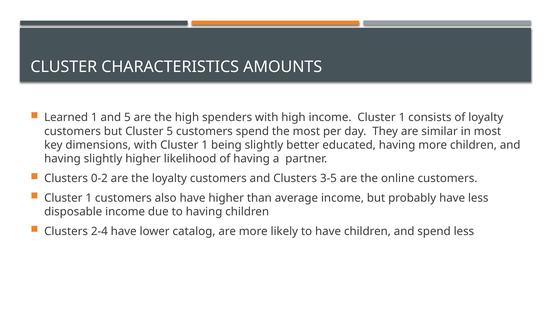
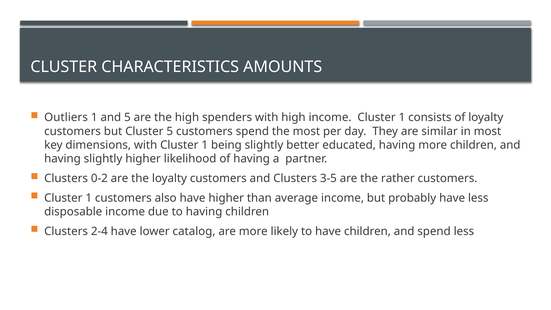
Learned: Learned -> Outliers (66, 117)
online: online -> rather (398, 178)
